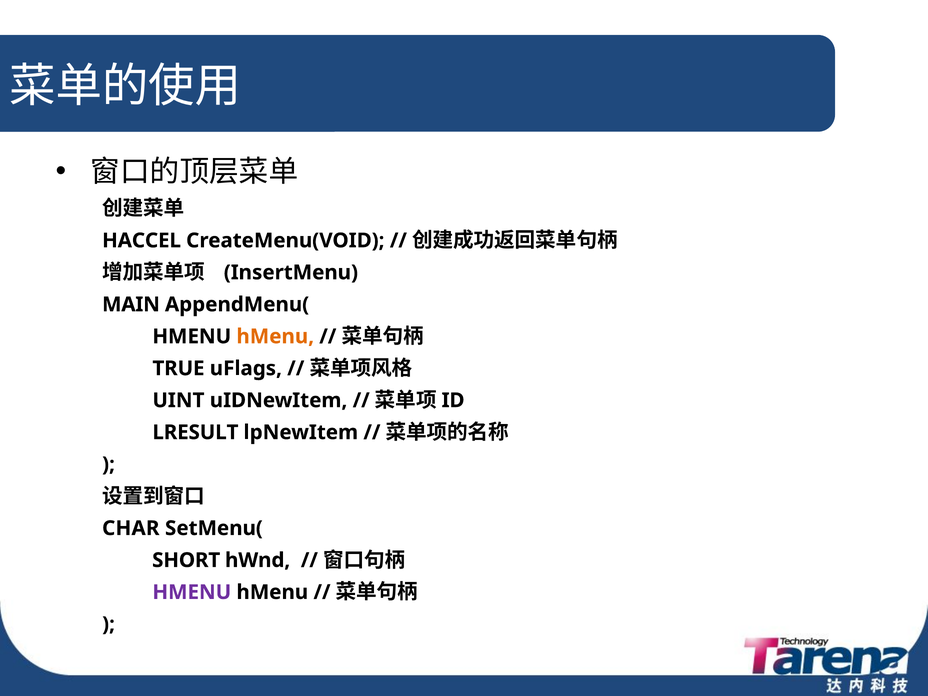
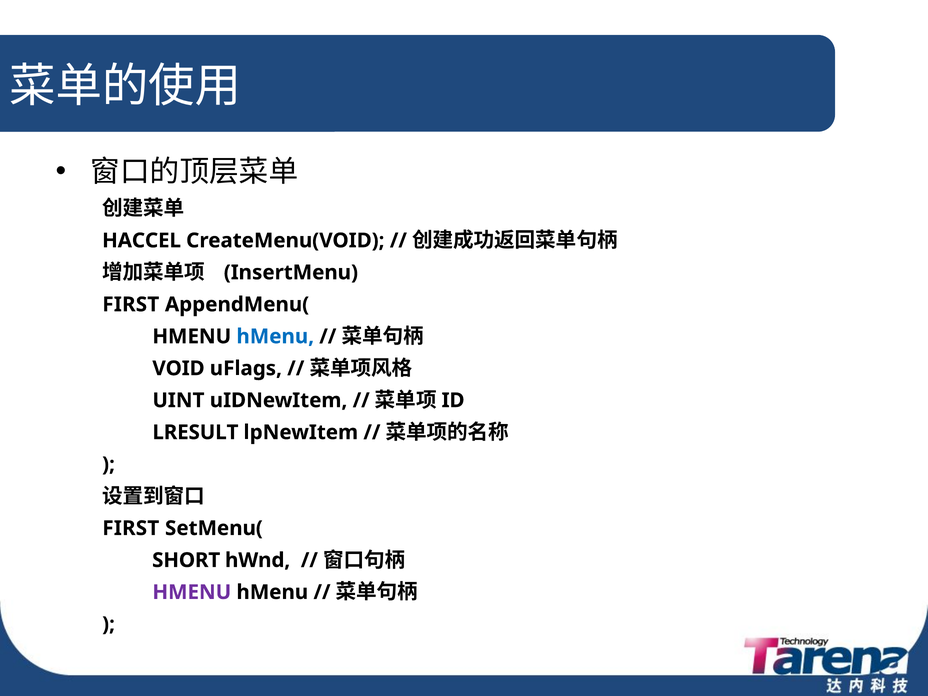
MAIN: MAIN -> FIRST (131, 304)
hMenu colour: orange -> blue (275, 336)
TRUE: TRUE -> VOID (179, 368)
CHAR: CHAR -> FIRST (131, 528)
